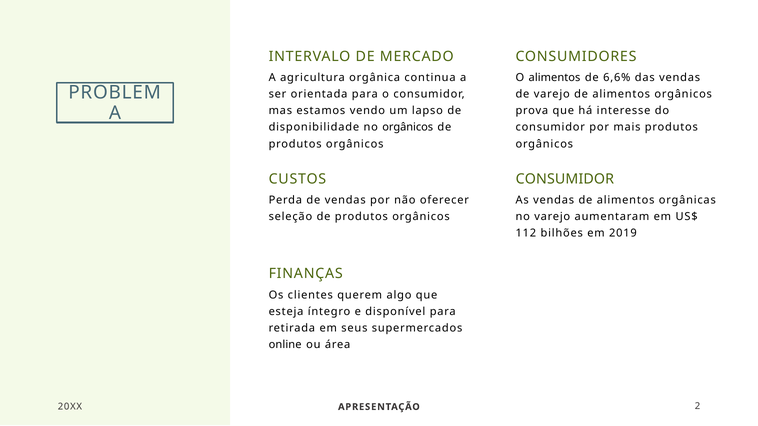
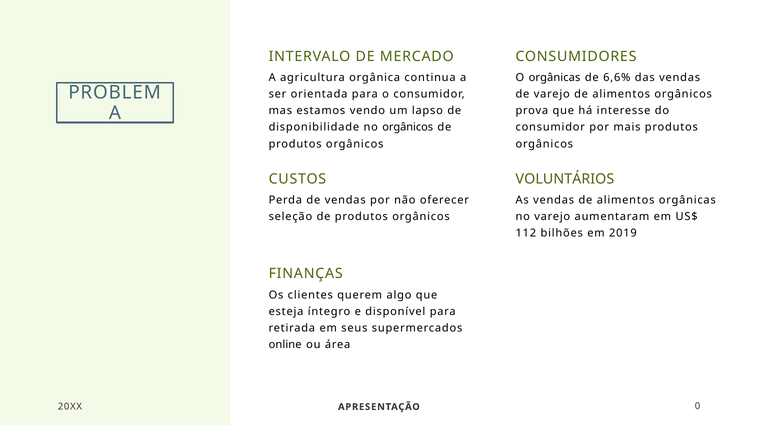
O alimentos: alimentos -> orgânicas (554, 78)
CONSUMIDOR: CONSUMIDOR -> VOLUNTÁRIOS (565, 179)
2: 2 -> 0 (698, 406)
